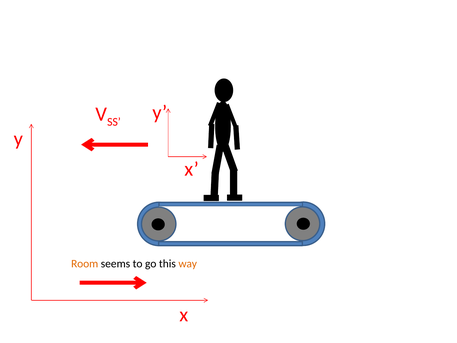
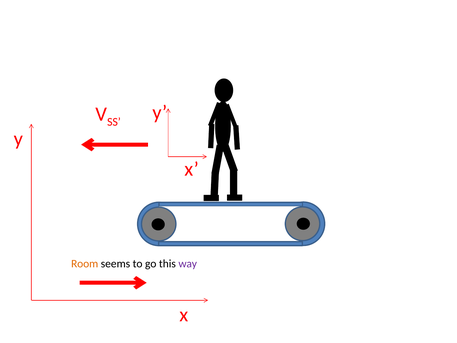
way colour: orange -> purple (188, 264)
